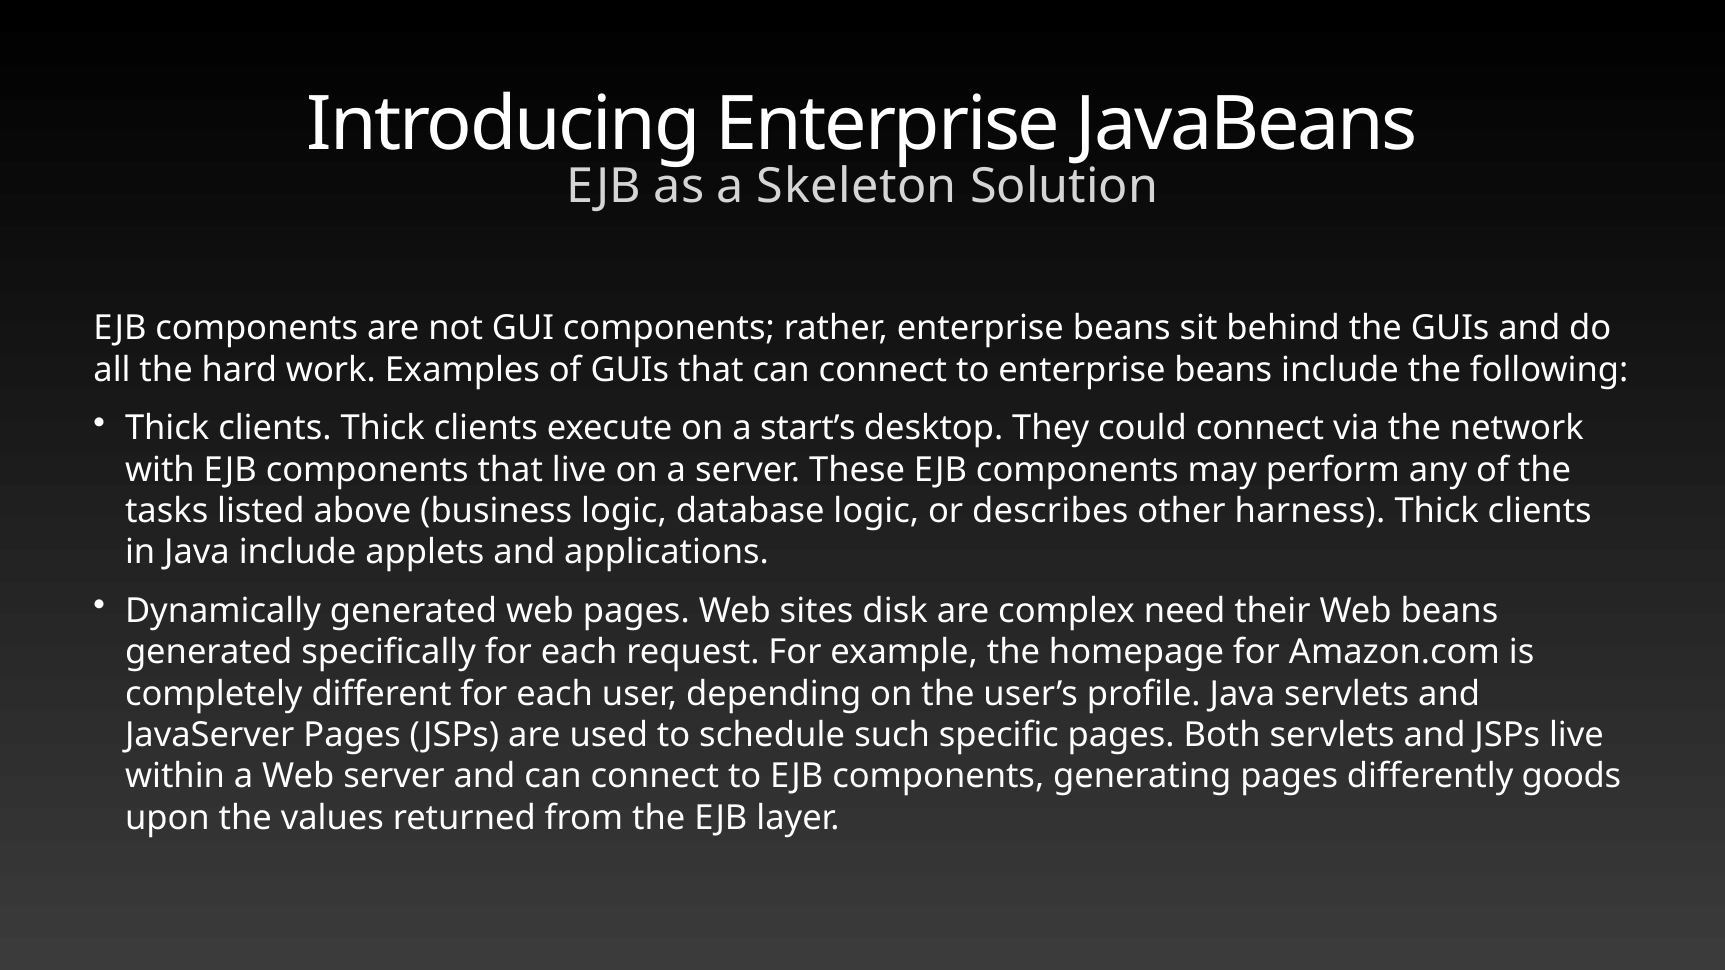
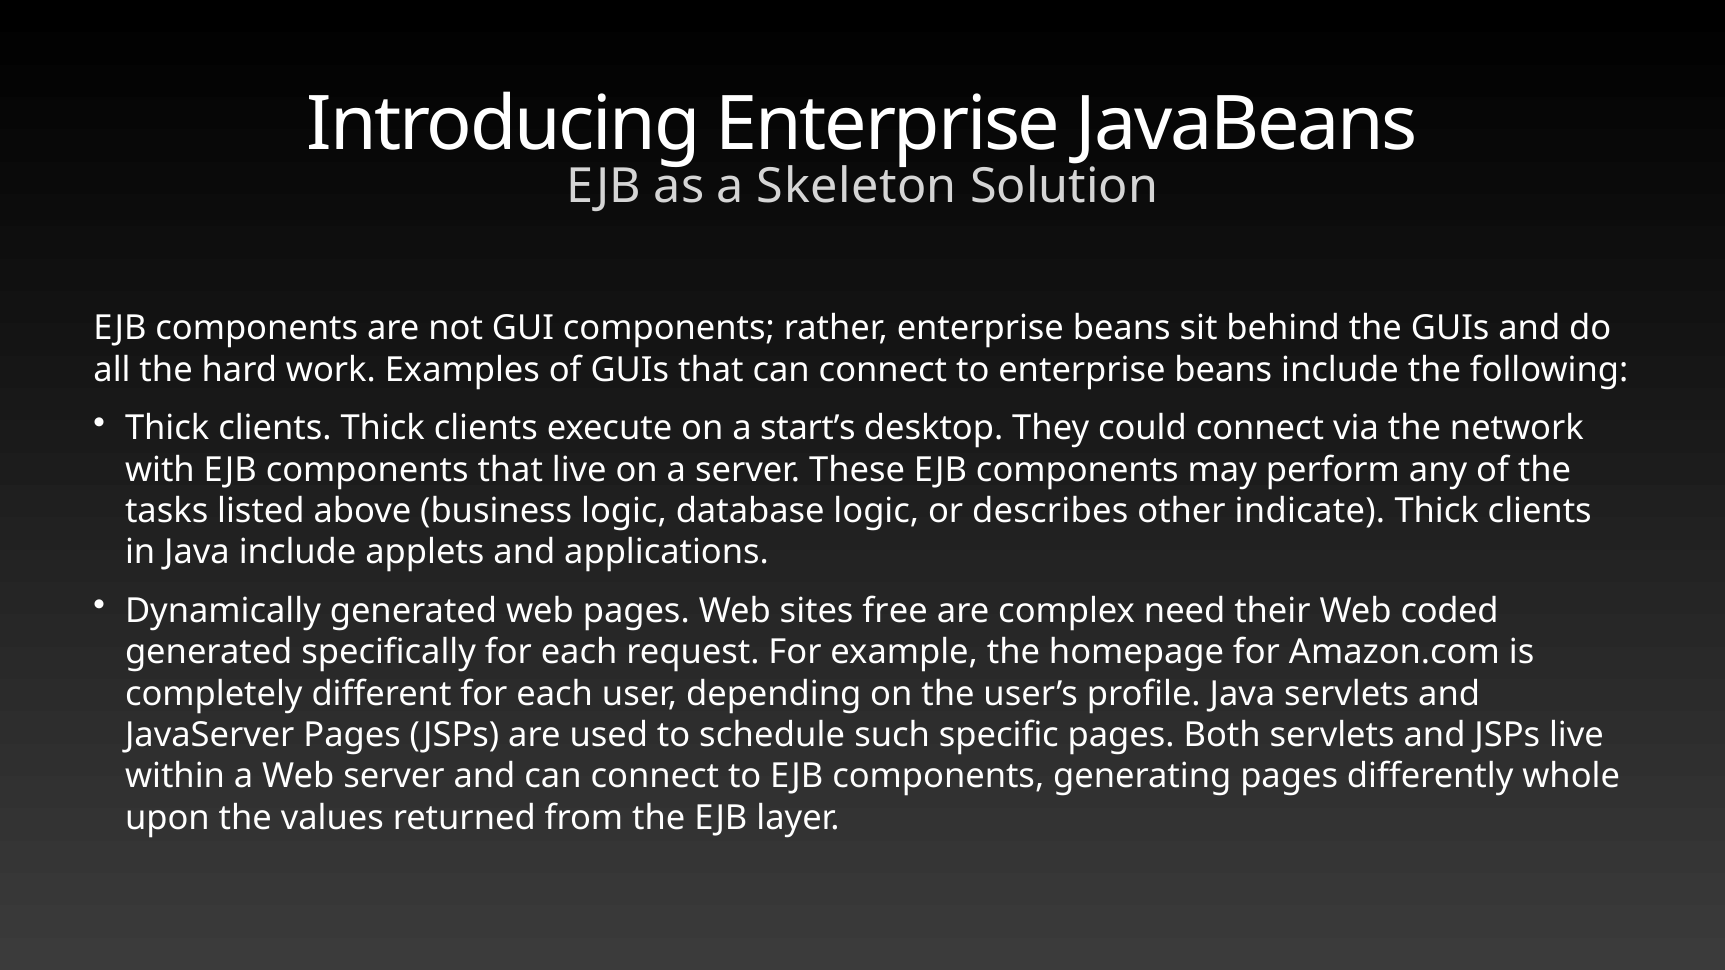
harness: harness -> indicate (1310, 511)
disk: disk -> free (895, 611)
Web beans: beans -> coded (1450, 611)
goods: goods -> whole (1571, 777)
